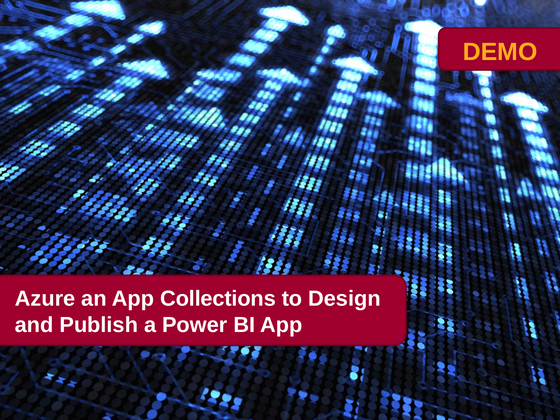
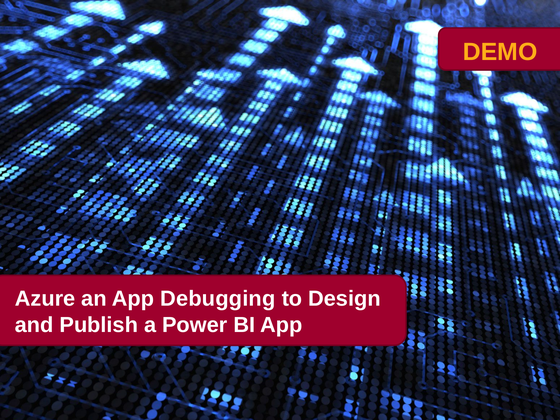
Collections: Collections -> Debugging (218, 299)
